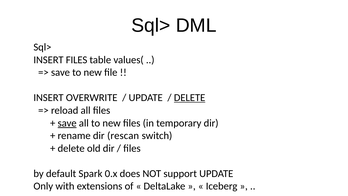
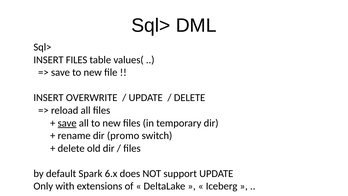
DELETE underline: present -> none (190, 98)
rescan: rescan -> promo (123, 136)
0.x: 0.x -> 6.x (111, 173)
